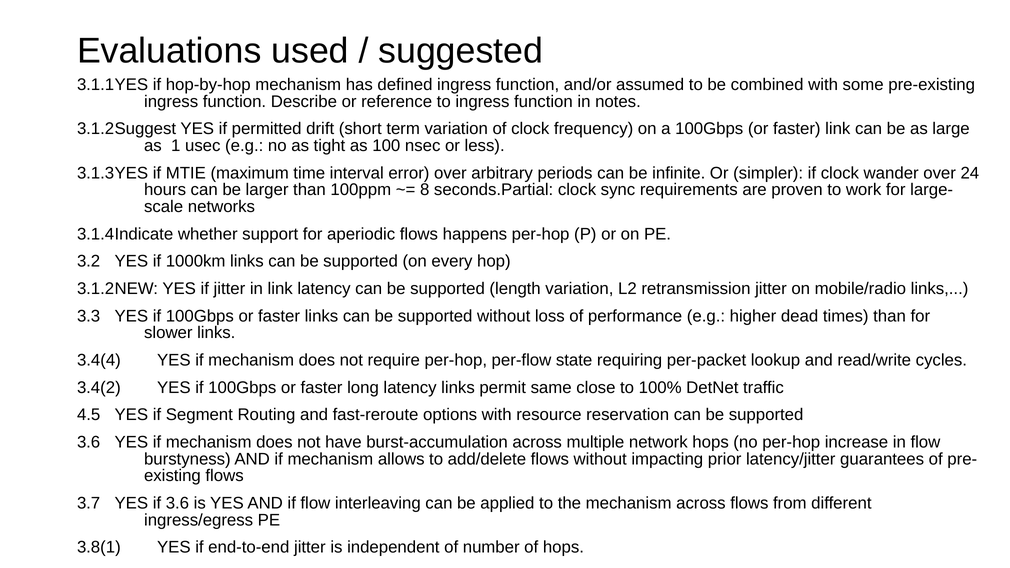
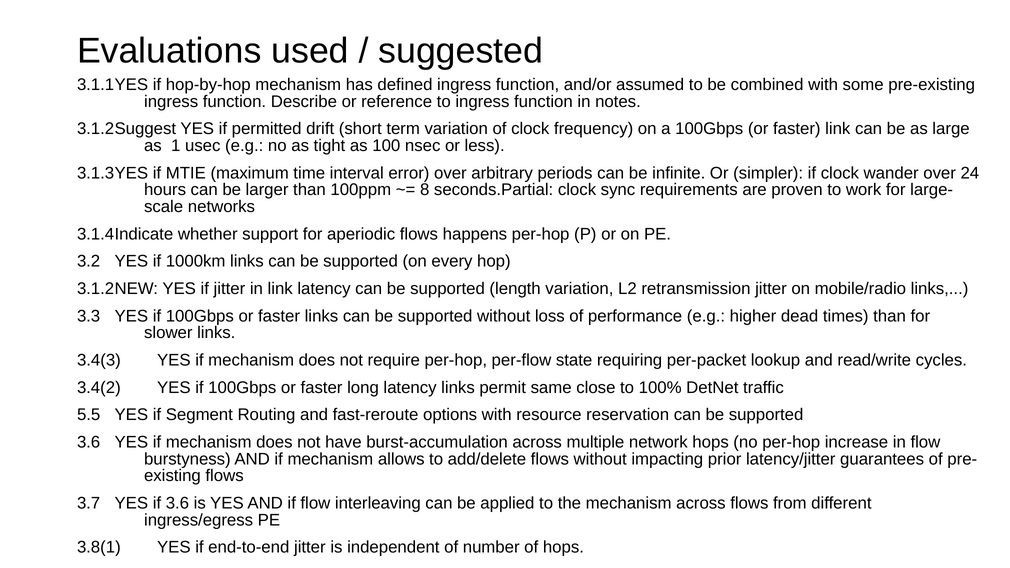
3.4(4: 3.4(4 -> 3.4(3 (99, 360)
4.5: 4.5 -> 5.5 (89, 415)
